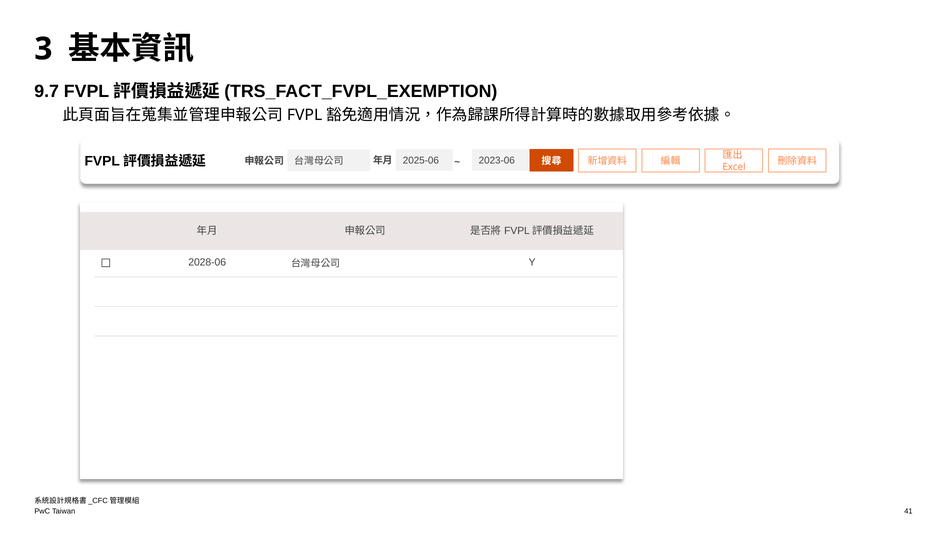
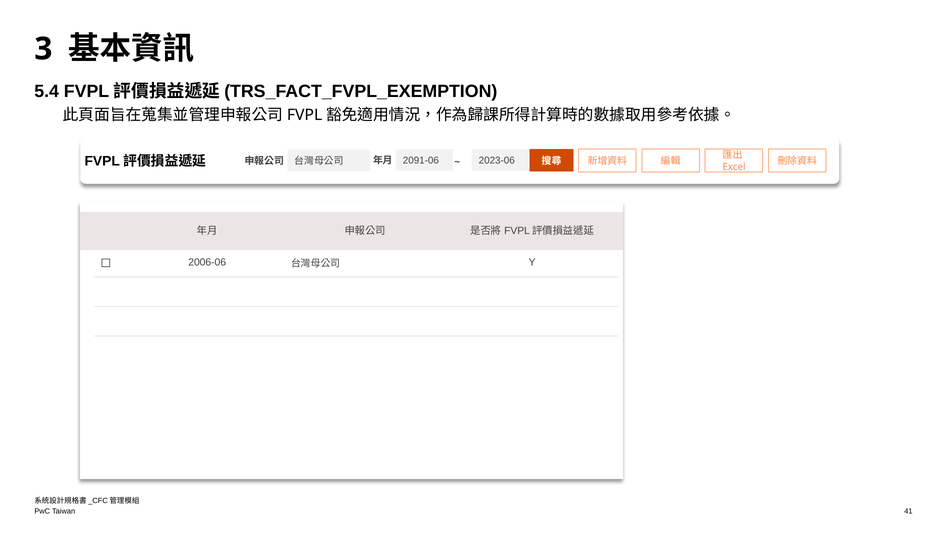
9.7: 9.7 -> 5.4 (47, 91)
2025-06: 2025-06 -> 2091-06 (421, 161)
2028-06: 2028-06 -> 2006-06 (207, 262)
